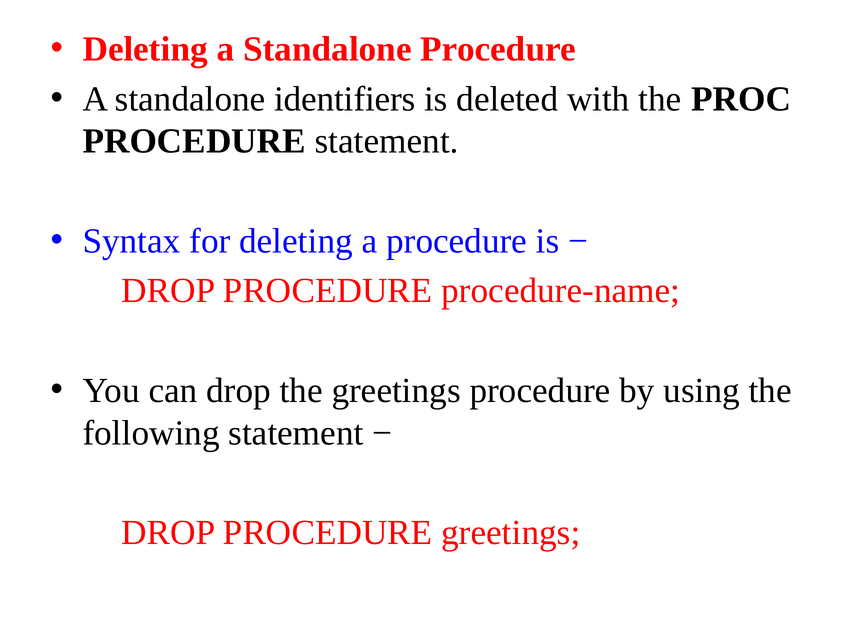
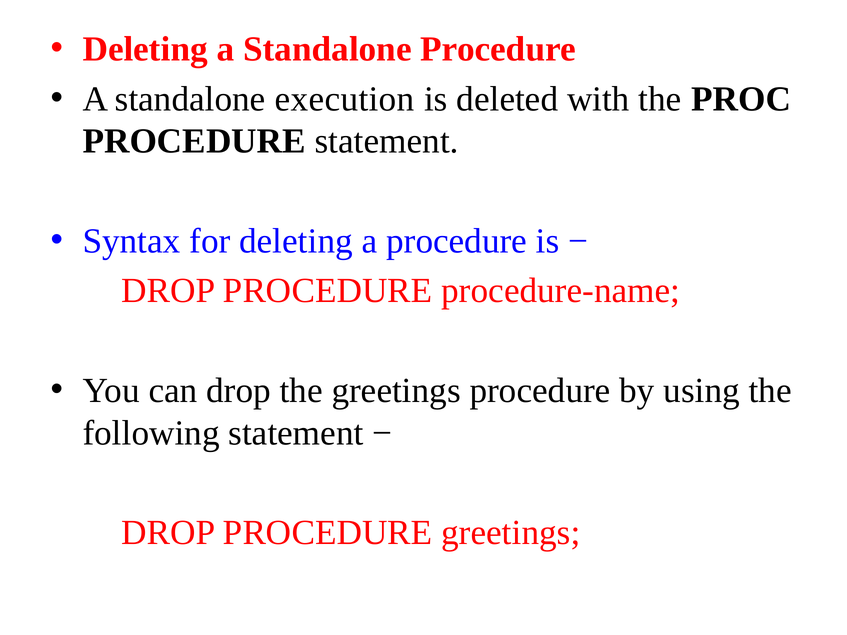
identifiers: identifiers -> execution (345, 99)
